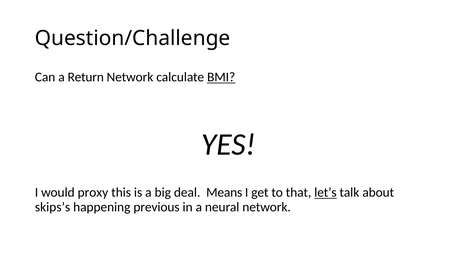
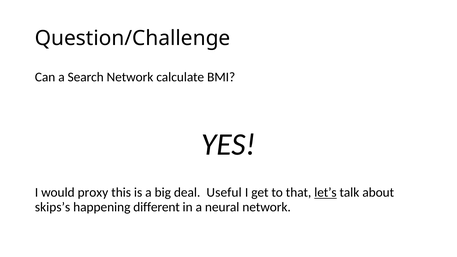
Return: Return -> Search (86, 77)
BMI underline: present -> none (221, 77)
Means: Means -> Useful (224, 193)
previous: previous -> different (157, 207)
